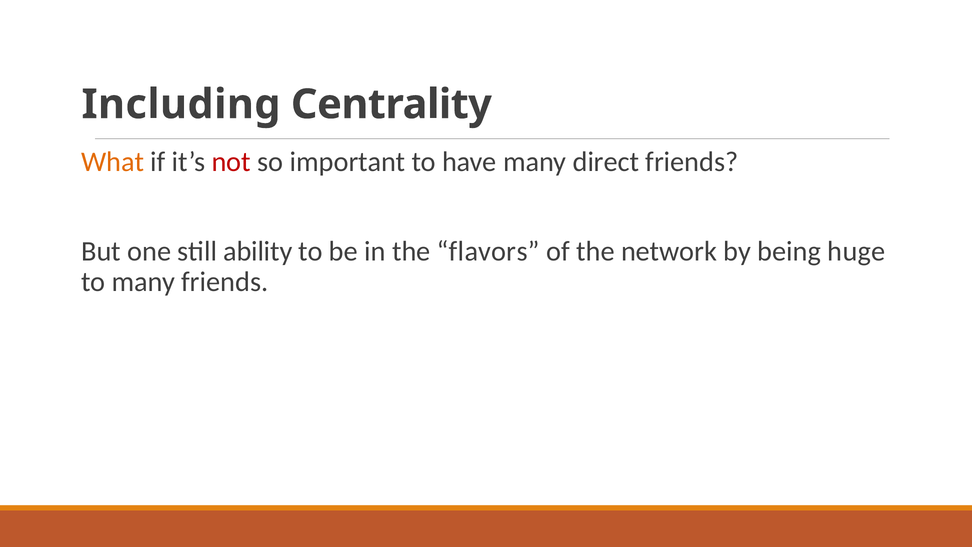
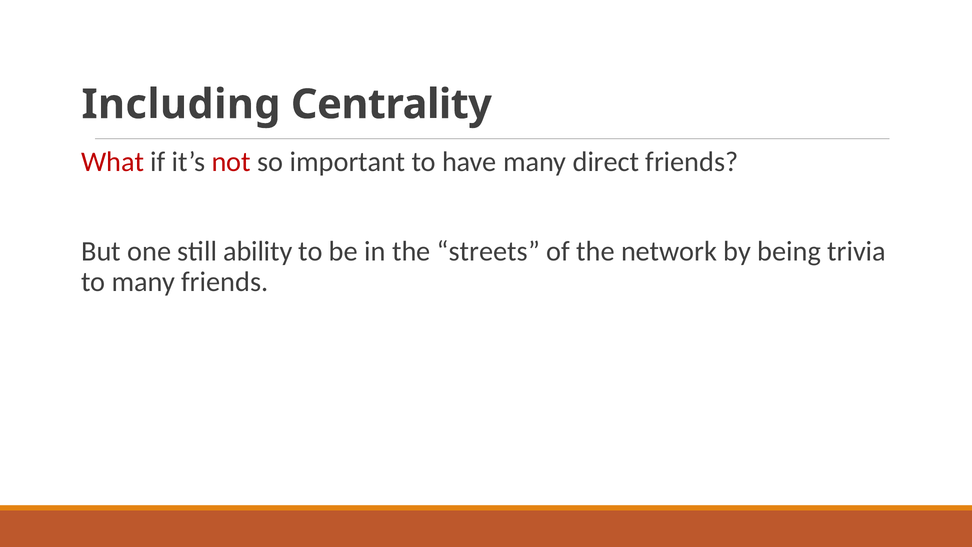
What colour: orange -> red (113, 162)
flavors: flavors -> streets (488, 251)
huge: huge -> trivia (857, 251)
